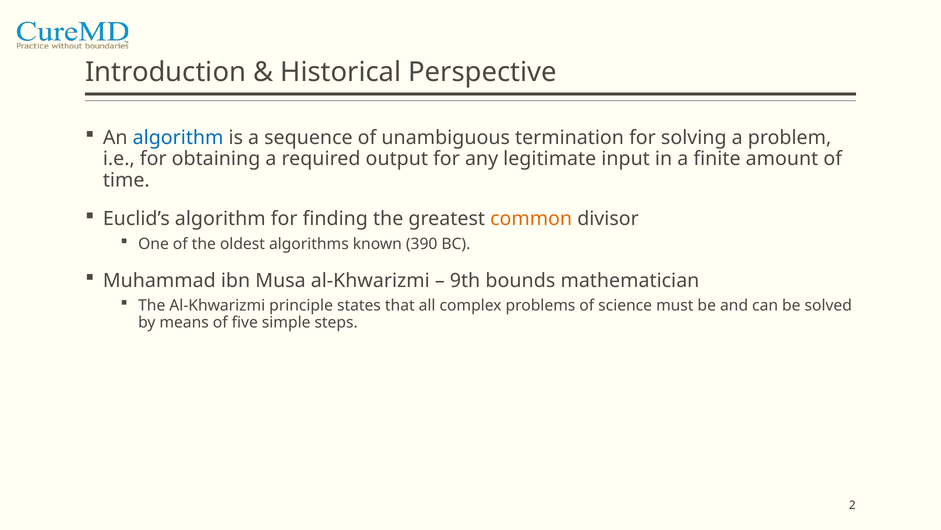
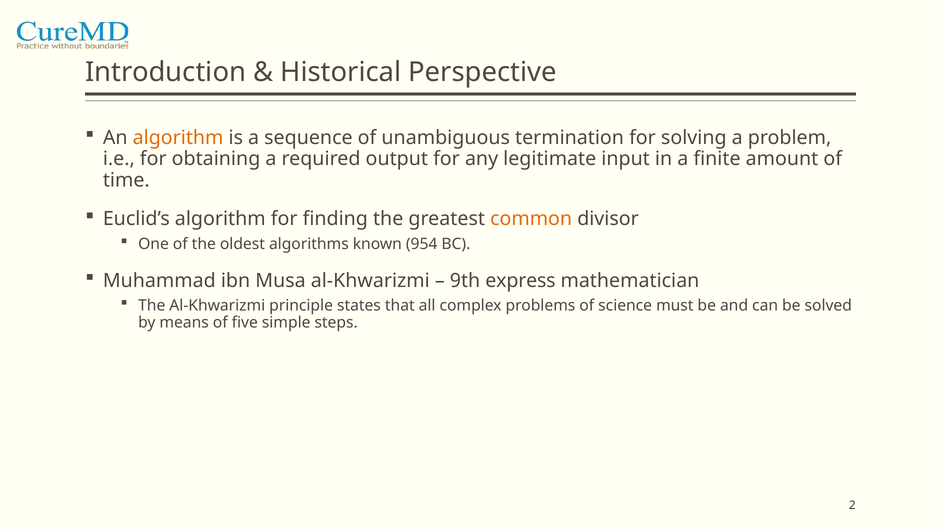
algorithm colour: blue -> orange (178, 138)
390: 390 -> 954 (422, 244)
bounds: bounds -> express (520, 280)
